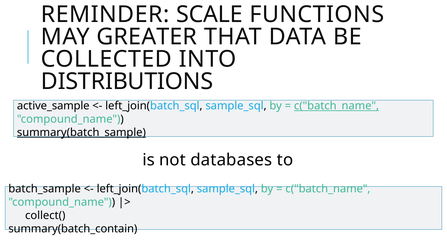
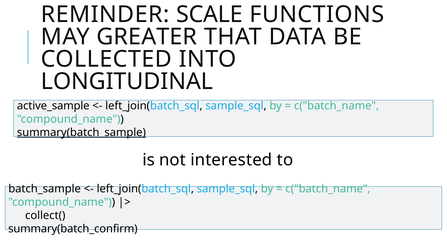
DISTRIBUTIONS: DISTRIBUTIONS -> LONGITUDINAL (127, 82)
c("batch_name underline: present -> none (337, 106)
databases: databases -> interested (231, 160)
summary(batch_contain: summary(batch_contain -> summary(batch_confirm (73, 229)
